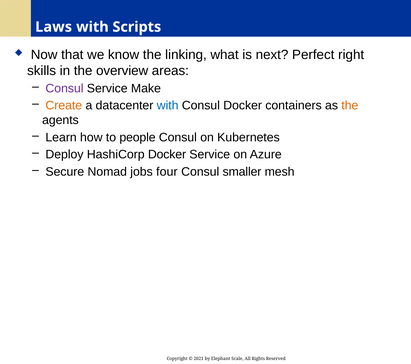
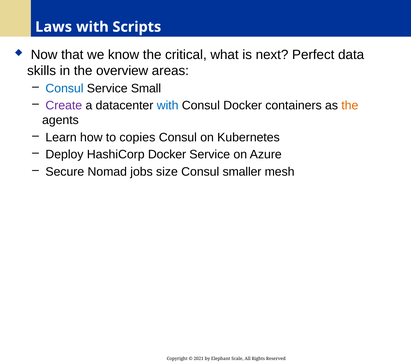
linking: linking -> critical (186, 55)
right: right -> data (351, 55)
Consul colour: purple -> blue (64, 88)
Make: Make -> Small (146, 88)
Create colour: orange -> purple (64, 106)
people: people -> copies (137, 137)
four: four -> size (167, 172)
